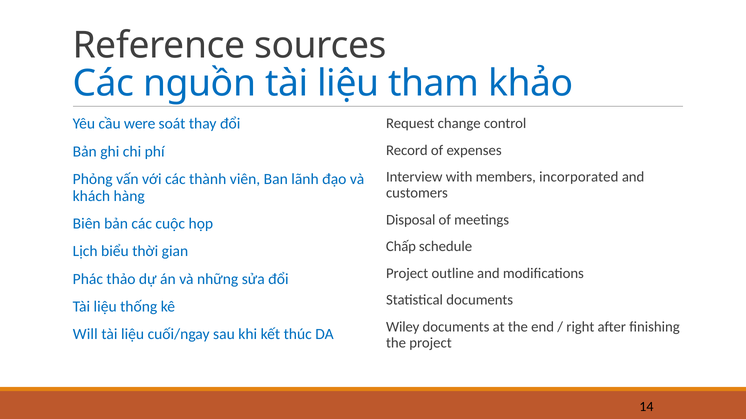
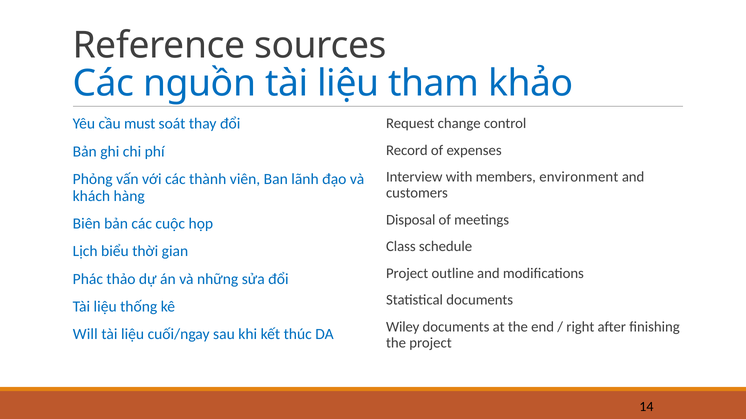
were: were -> must (140, 124)
incorporated: incorporated -> environment (579, 177)
Chấp: Chấp -> Class (401, 247)
